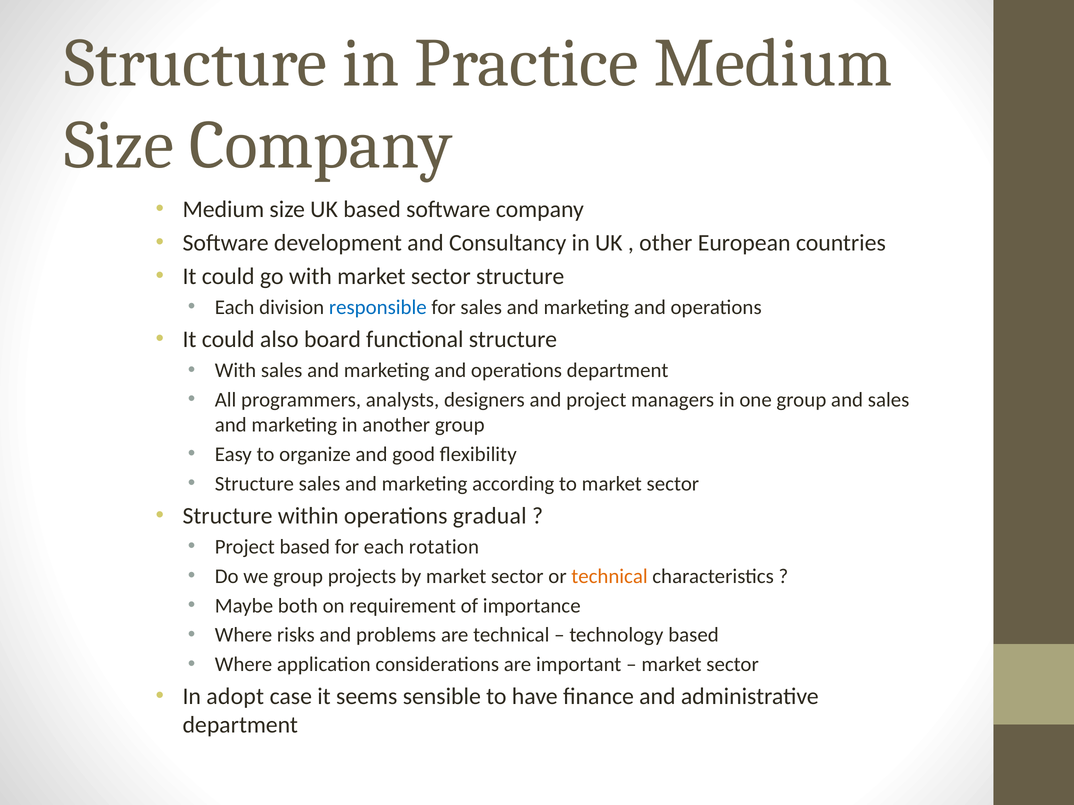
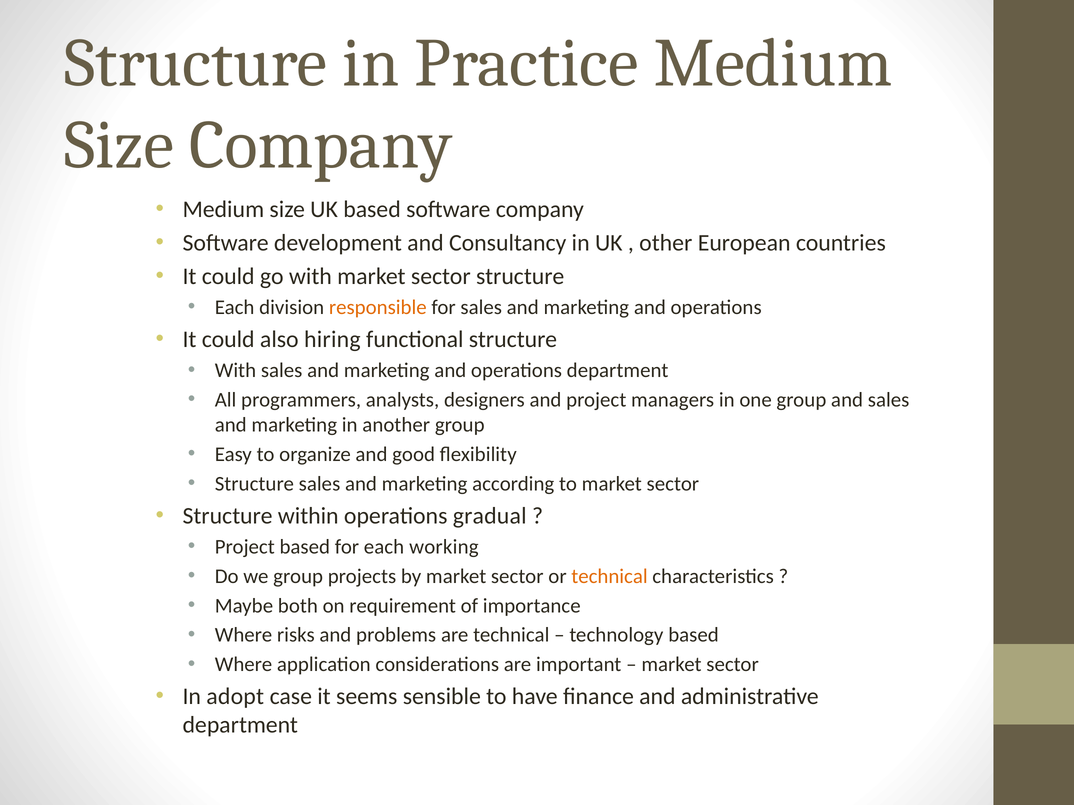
responsible colour: blue -> orange (378, 307)
board: board -> hiring (332, 339)
rotation: rotation -> working (444, 547)
